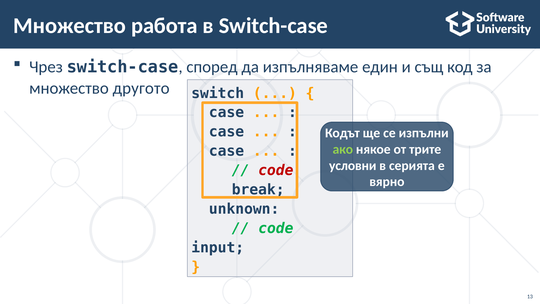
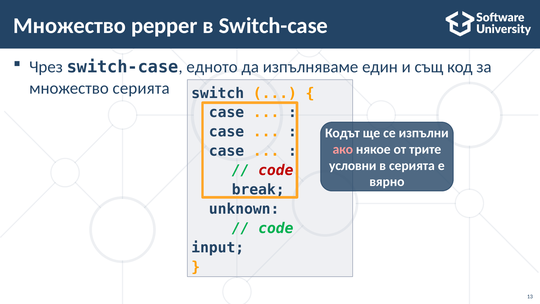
работа: работа -> pepper (164, 26)
според: според -> едното (212, 67)
множество другото: другото -> серията (141, 88)
ако colour: light green -> pink (343, 149)
